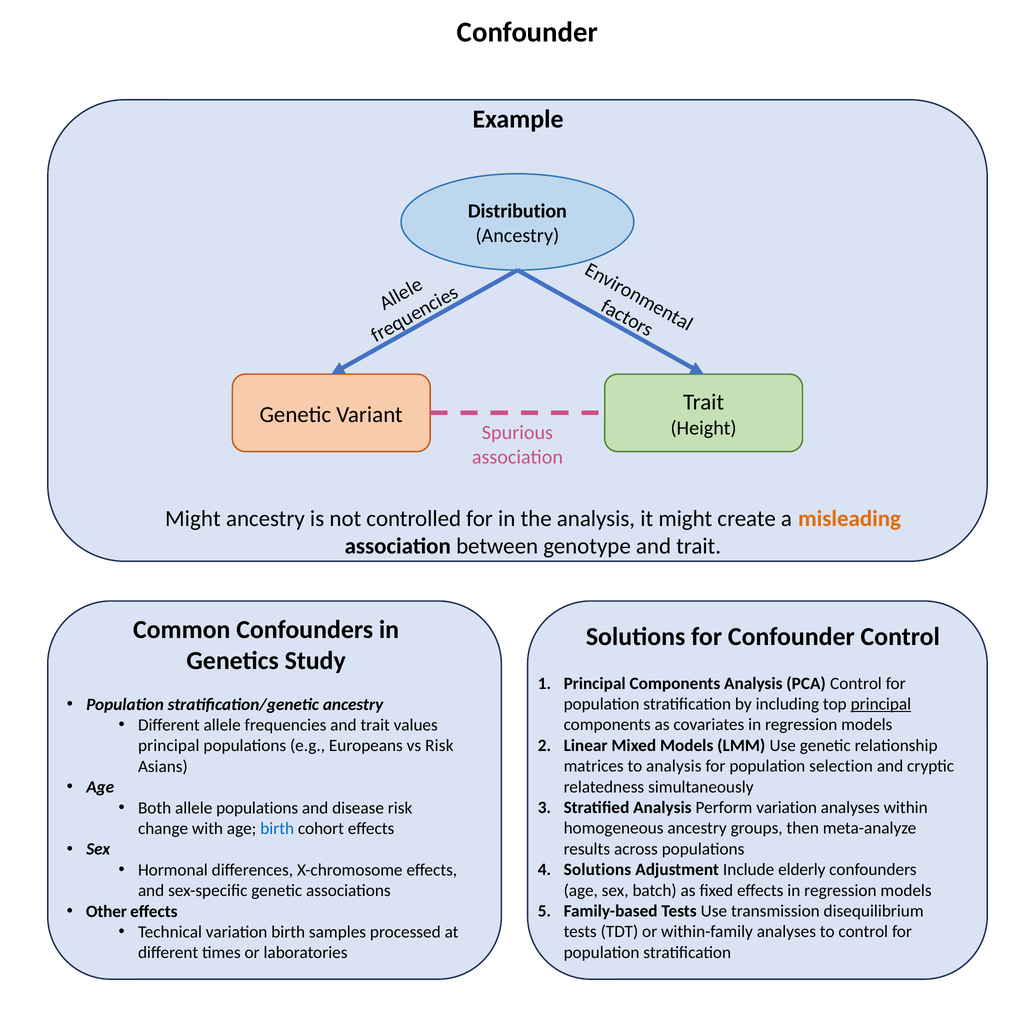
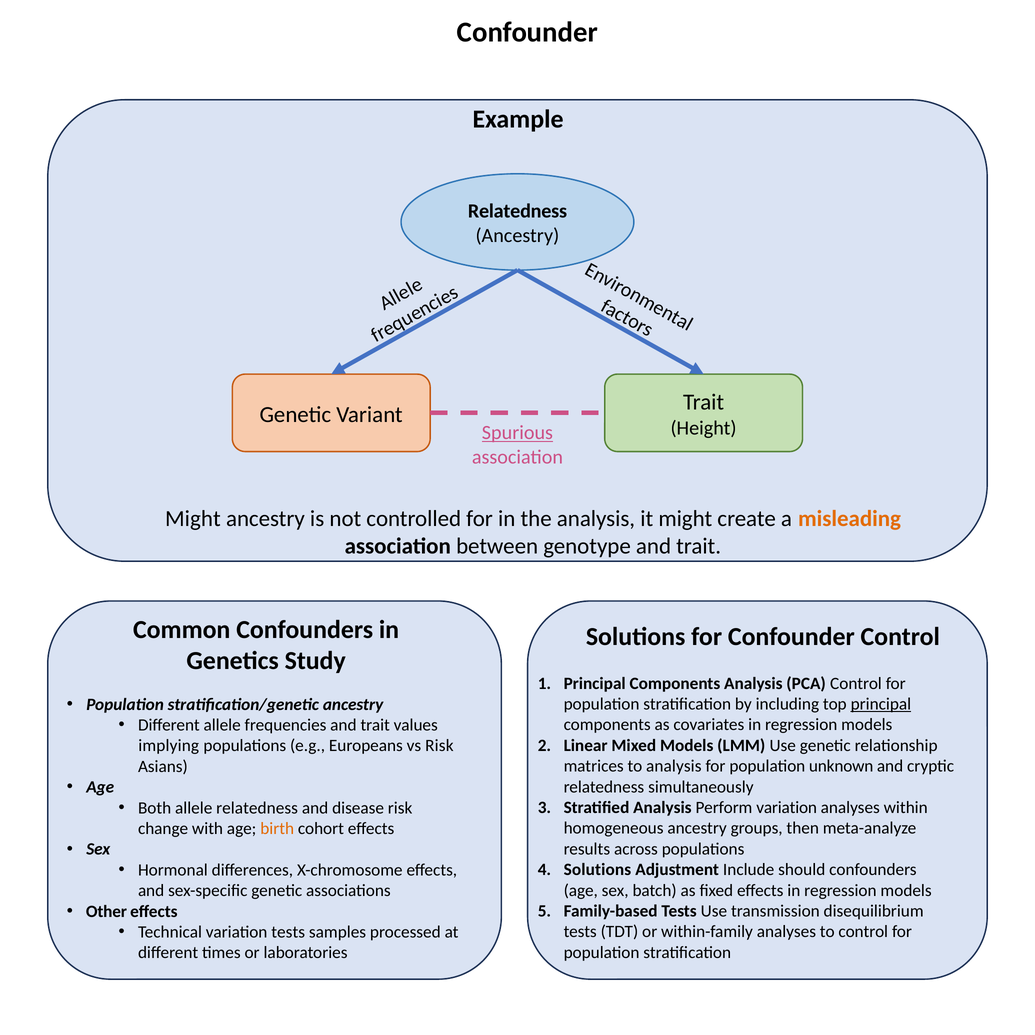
Distribution: Distribution -> Relatedness (518, 211)
Spurious underline: none -> present (517, 433)
principal: principal -> implying (169, 746)
selection: selection -> unknown (841, 766)
allele populations: populations -> relatedness (257, 808)
birth colour: blue -> orange (277, 829)
elderly: elderly -> should (802, 870)
variation birth: birth -> tests (288, 932)
